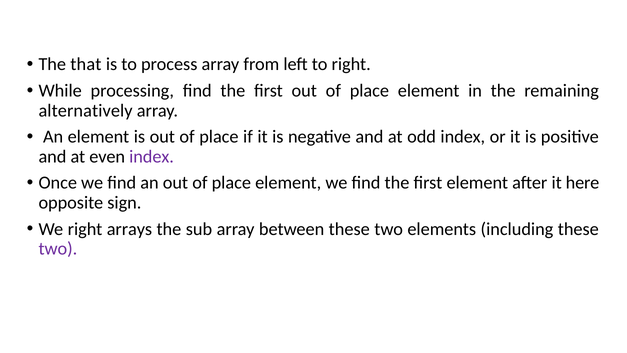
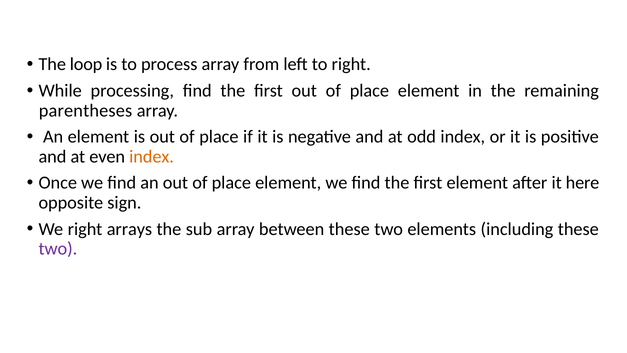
that: that -> loop (86, 64)
alternatively: alternatively -> parentheses (86, 110)
index colour: purple -> orange (152, 156)
